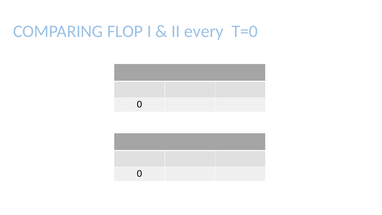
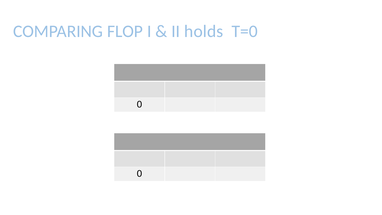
every: every -> holds (204, 31)
